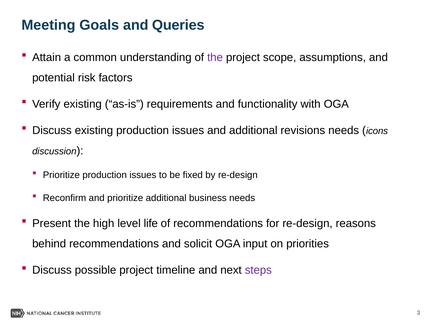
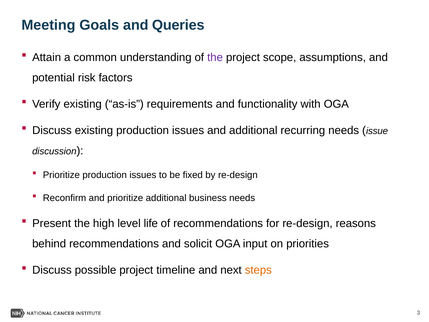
revisions: revisions -> recurring (303, 130)
icons: icons -> issue (377, 131)
steps colour: purple -> orange (258, 270)
